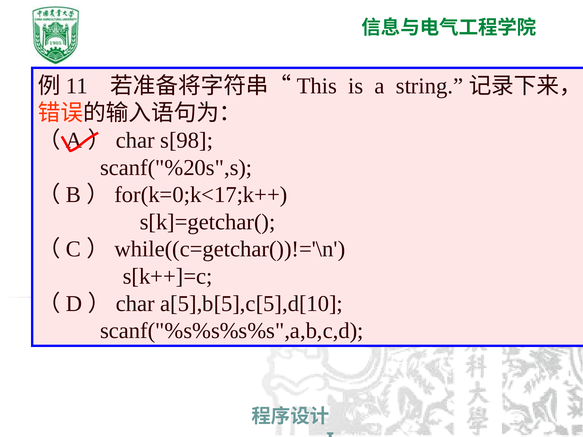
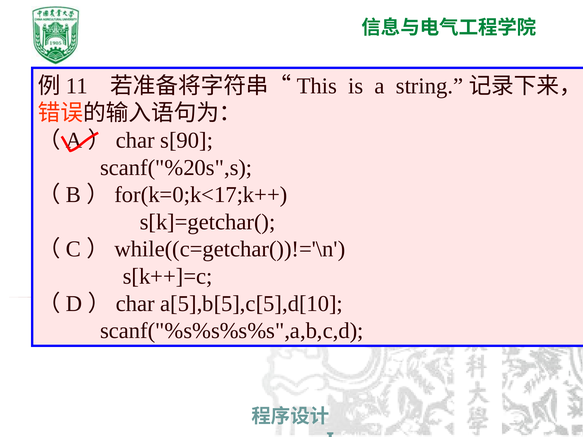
s[98: s[98 -> s[90 (187, 140)
